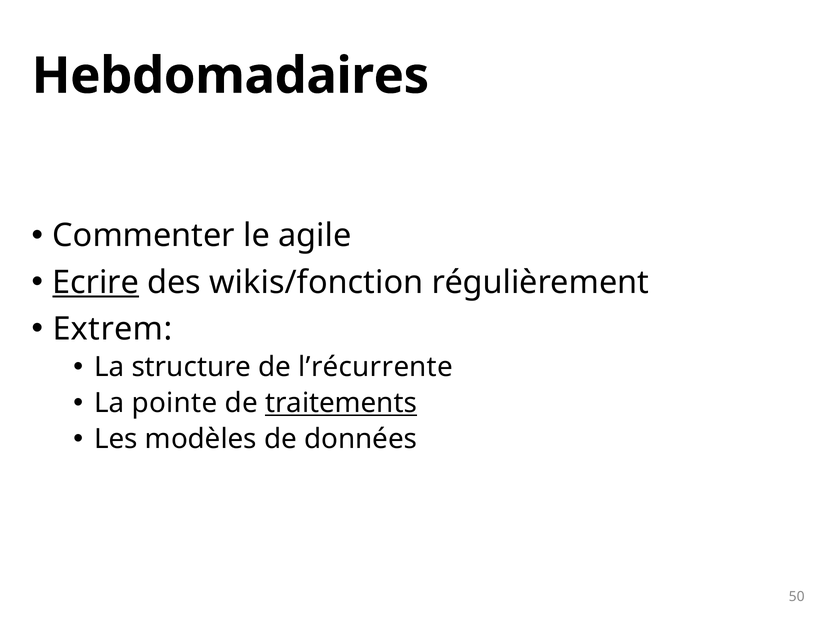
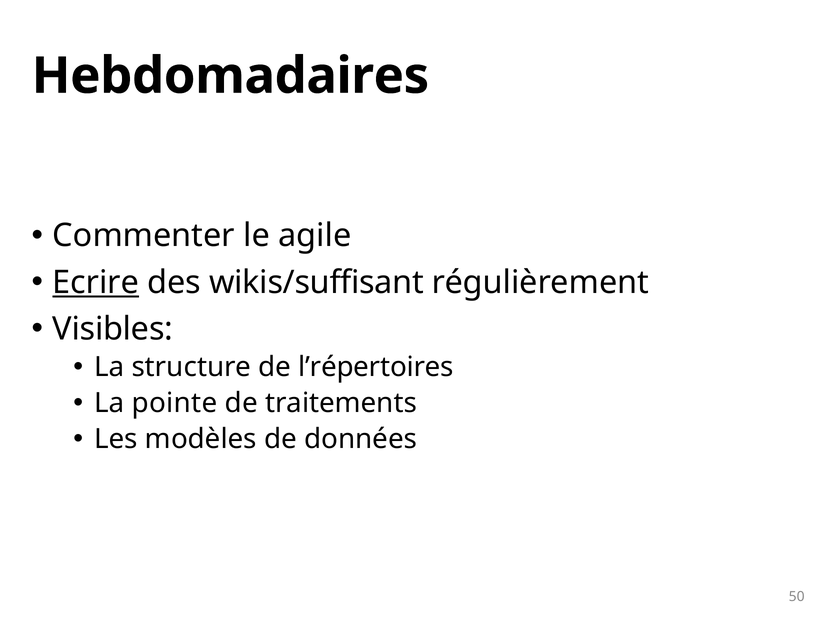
wikis/fonction: wikis/fonction -> wikis/suffisant (317, 282)
Extrem: Extrem -> Visibles (113, 329)
l’récurrente: l’récurrente -> l’répertoires (376, 367)
traitements underline: present -> none (341, 403)
